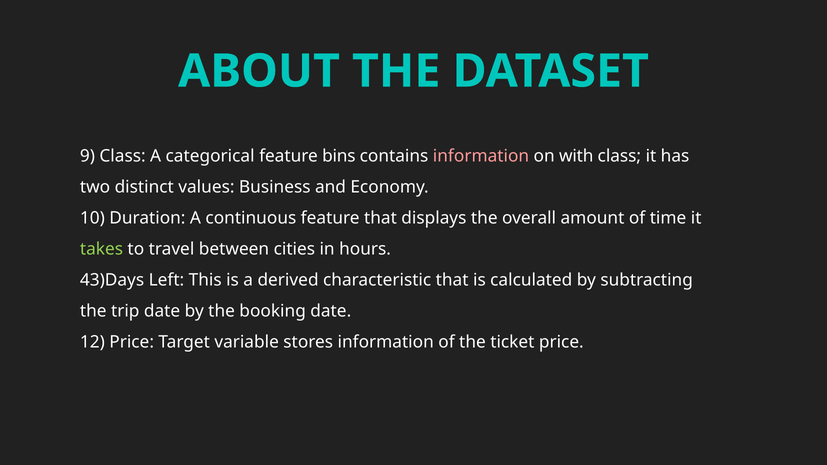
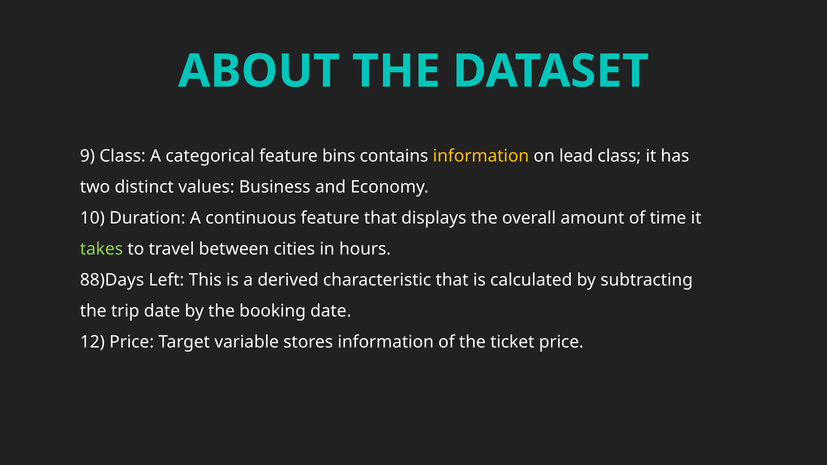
information colour: pink -> yellow (481, 156)
with: with -> lead (576, 156)
43)Days: 43)Days -> 88)Days (112, 280)
